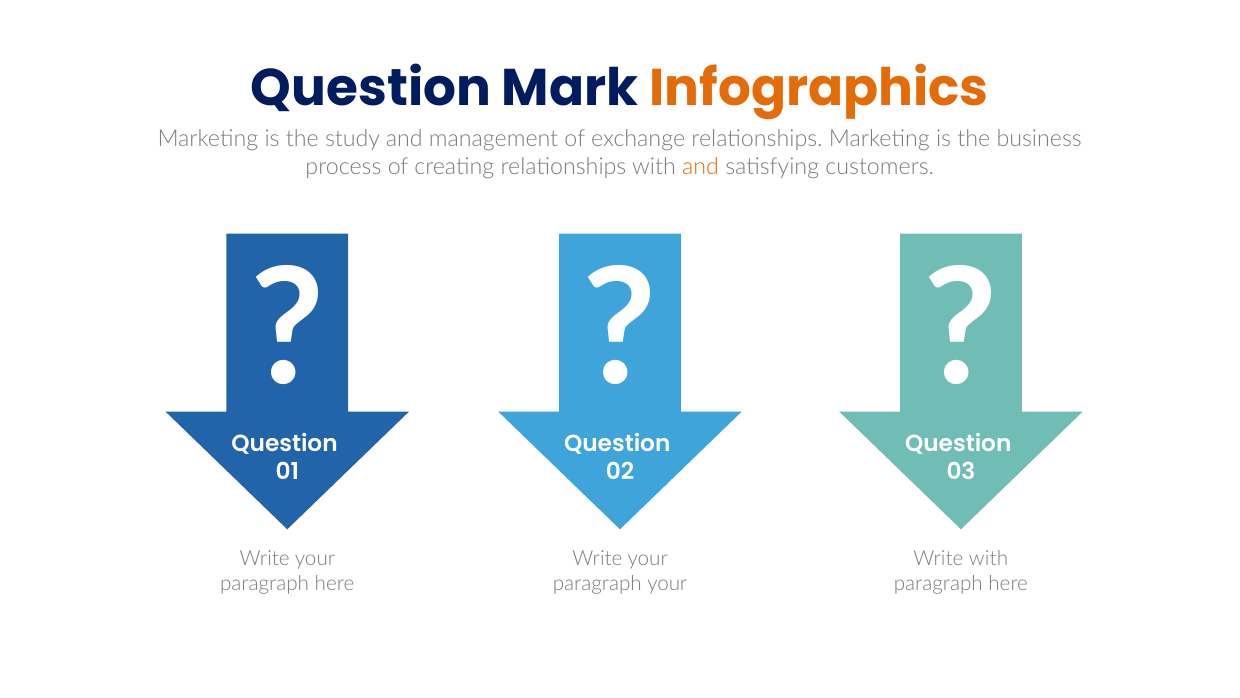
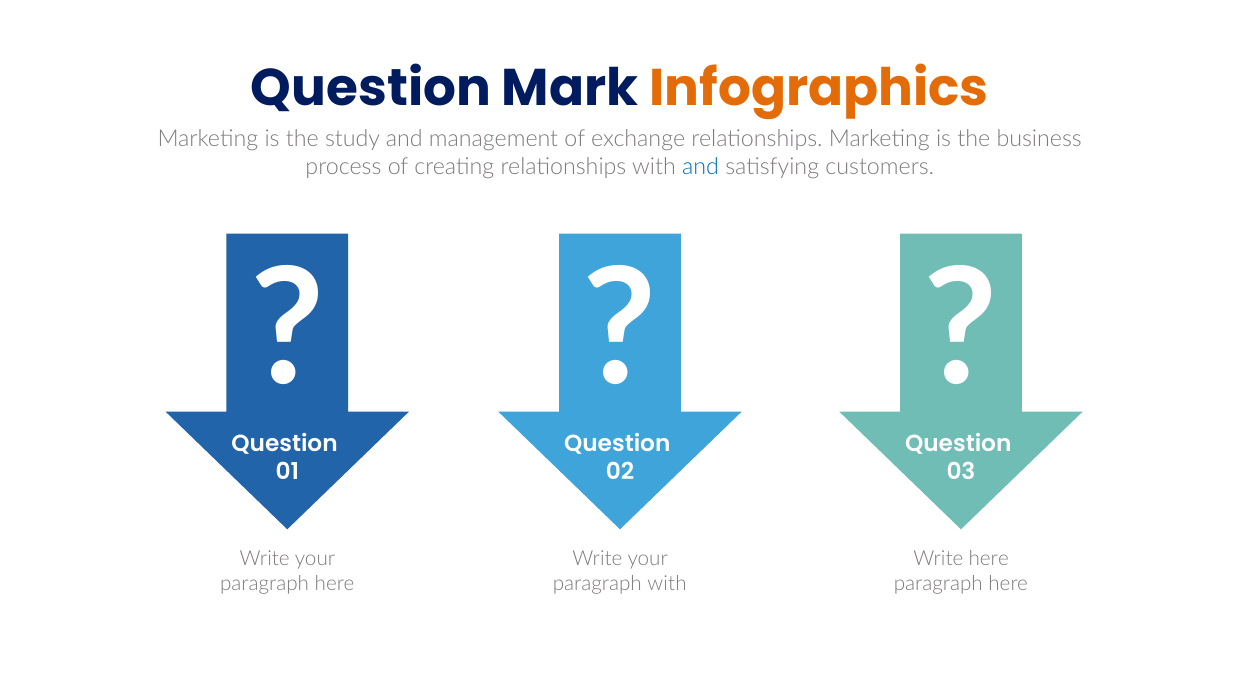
and colour: orange -> blue (701, 167)
Write with: with -> here (989, 558)
paragraph your: your -> with (667, 583)
